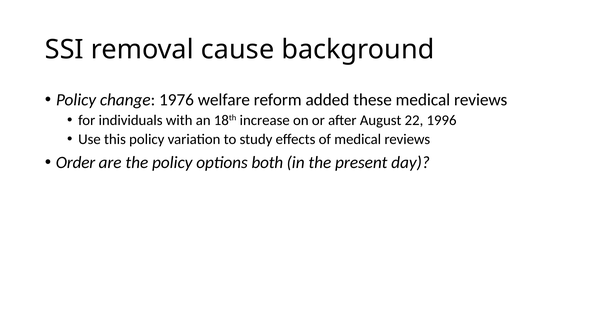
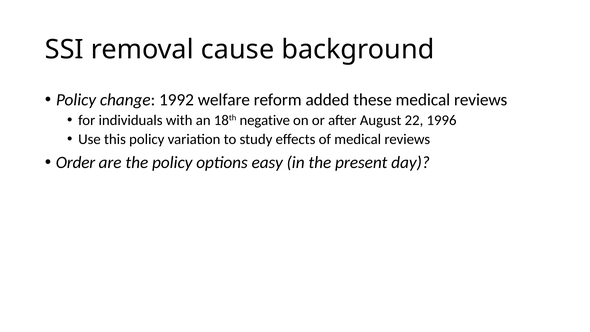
1976: 1976 -> 1992 (177, 100)
increase: increase -> negative (265, 120)
both: both -> easy (267, 162)
